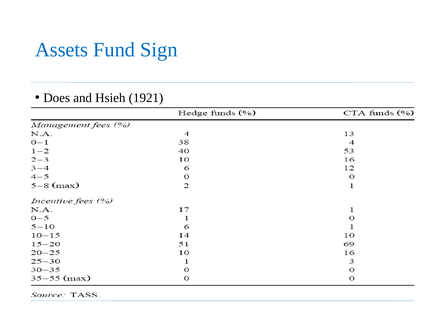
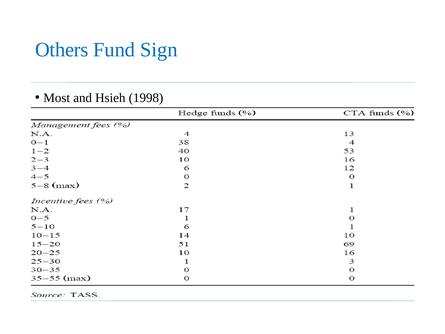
Assets: Assets -> Others (62, 50)
Does: Does -> Most (57, 98)
1921: 1921 -> 1998 (146, 98)
